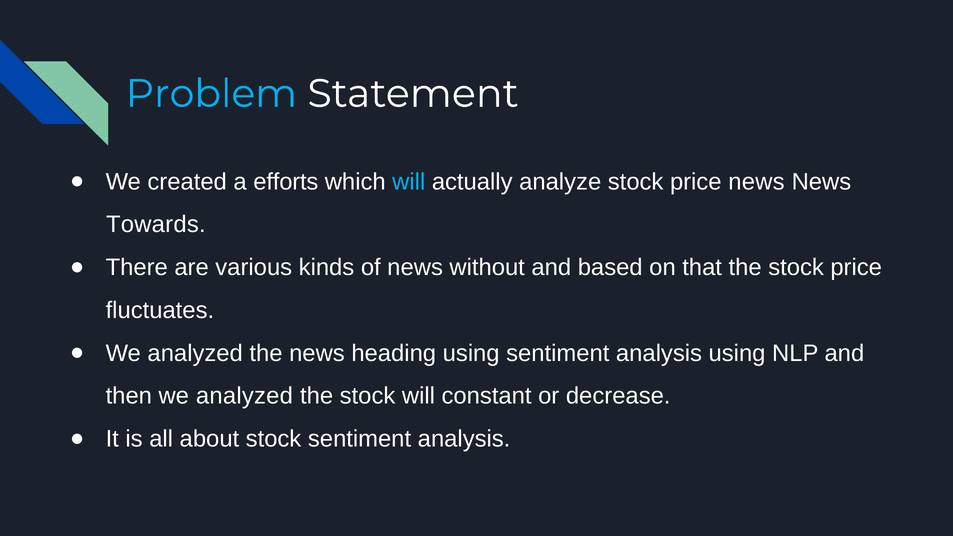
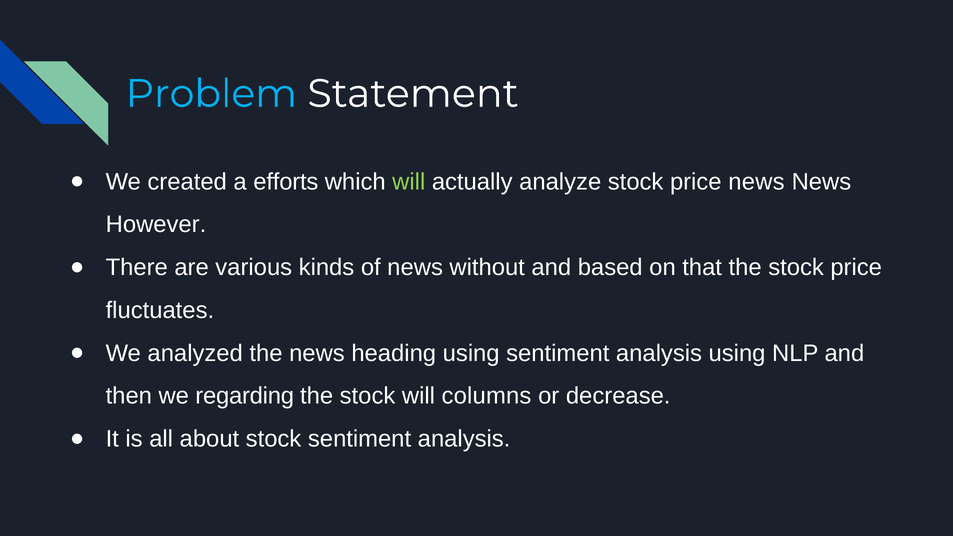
will colour: light blue -> light green (409, 182)
Towards: Towards -> However (156, 225)
then we analyzed: analyzed -> regarding (245, 396)
constant: constant -> columns (486, 396)
